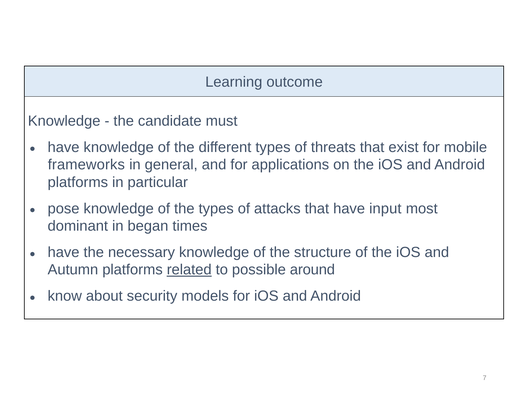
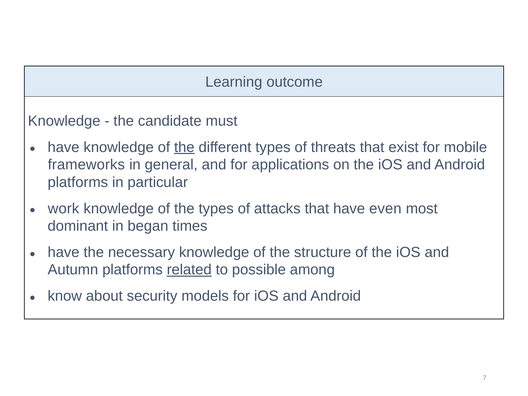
the underline: none -> present (184, 147)
pose: pose -> work (64, 209)
input: input -> even (385, 209)
around: around -> among (312, 270)
